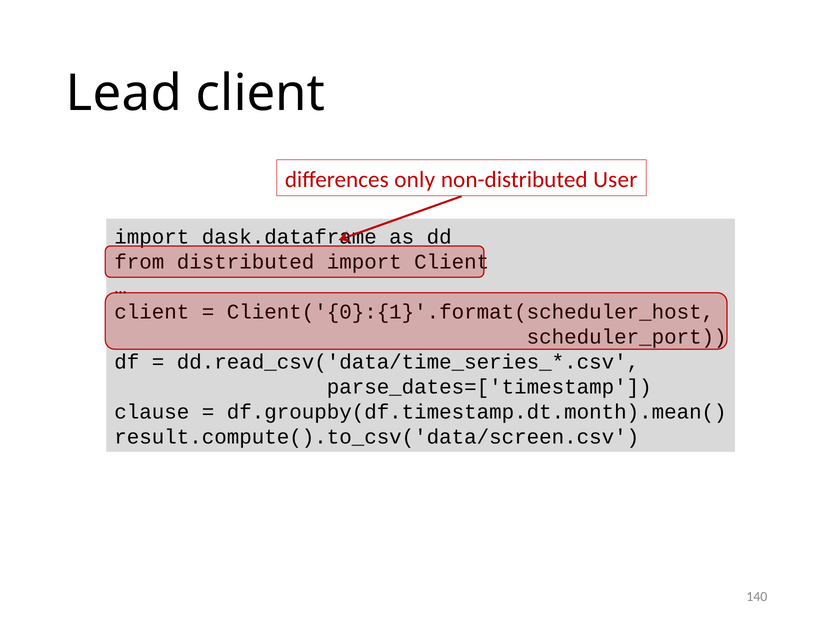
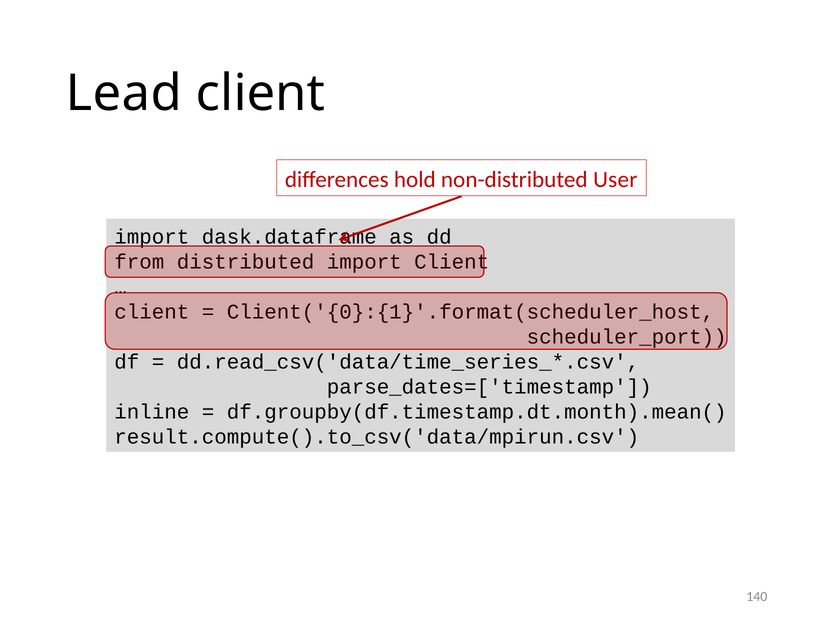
only: only -> hold (415, 179)
clause: clause -> inline (152, 412)
result.compute().to_csv('data/screen.csv: result.compute().to_csv('data/screen.csv -> result.compute().to_csv('data/mpirun.csv (377, 437)
